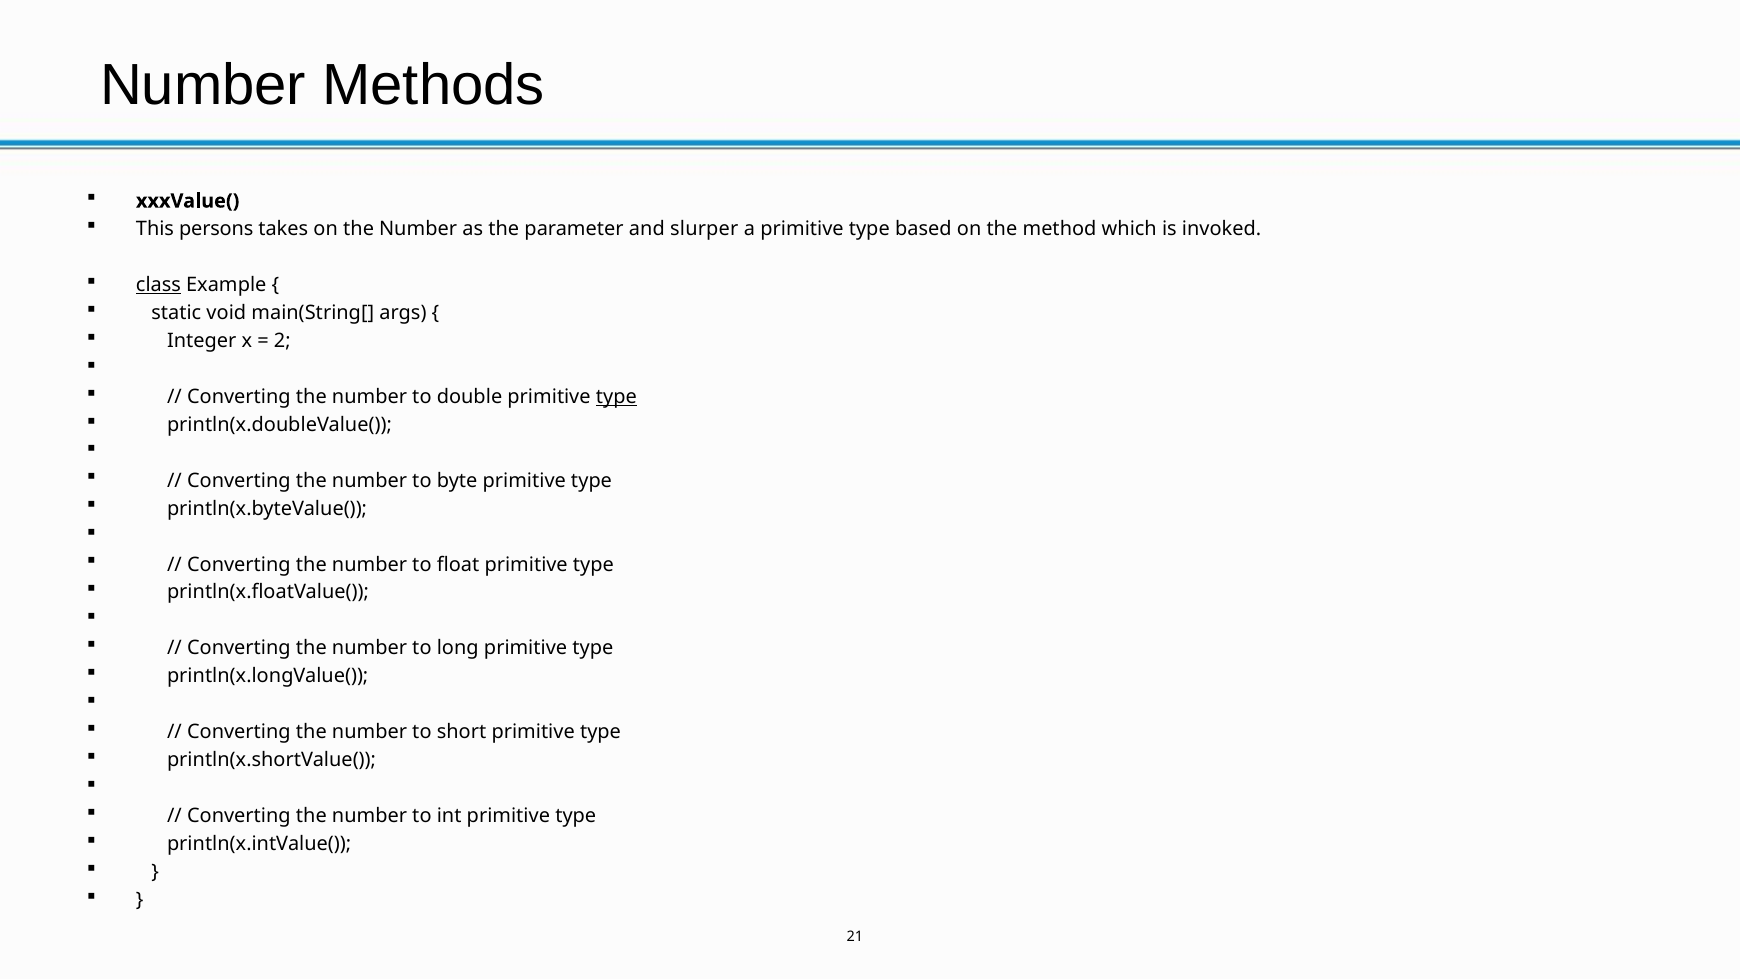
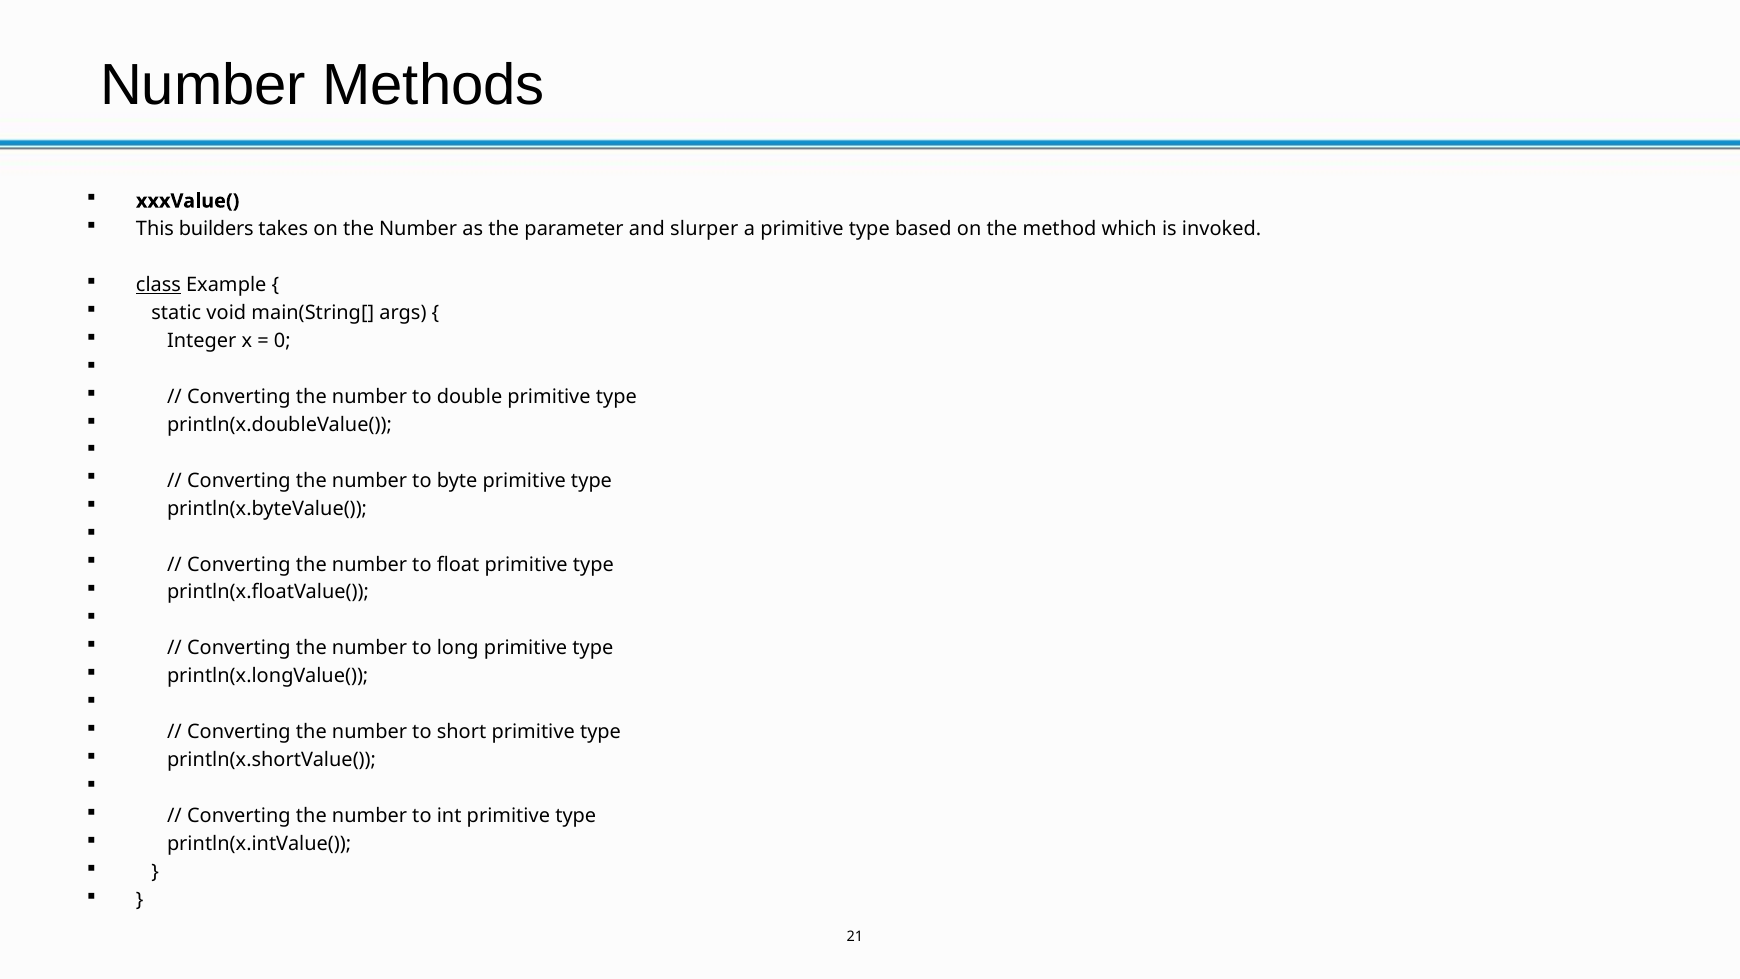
persons: persons -> builders (216, 229)
2: 2 -> 0 (282, 341)
type underline: present -> none (616, 397)
